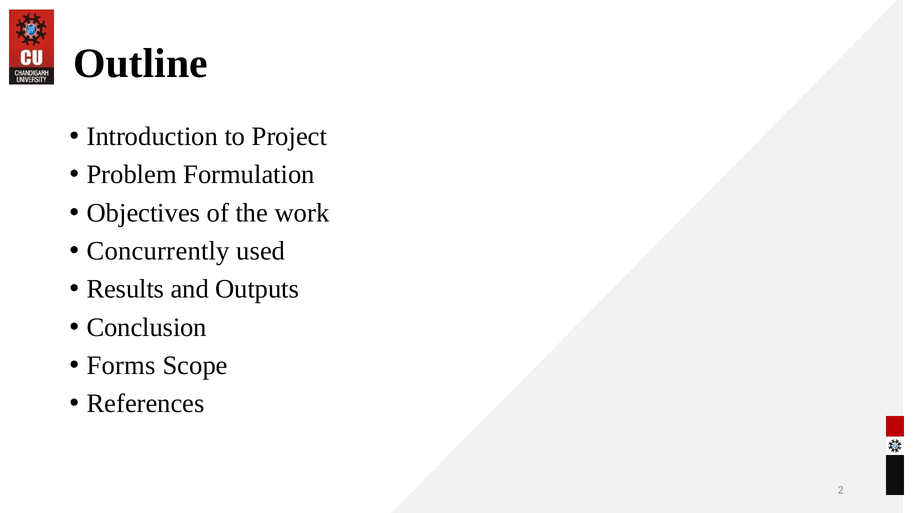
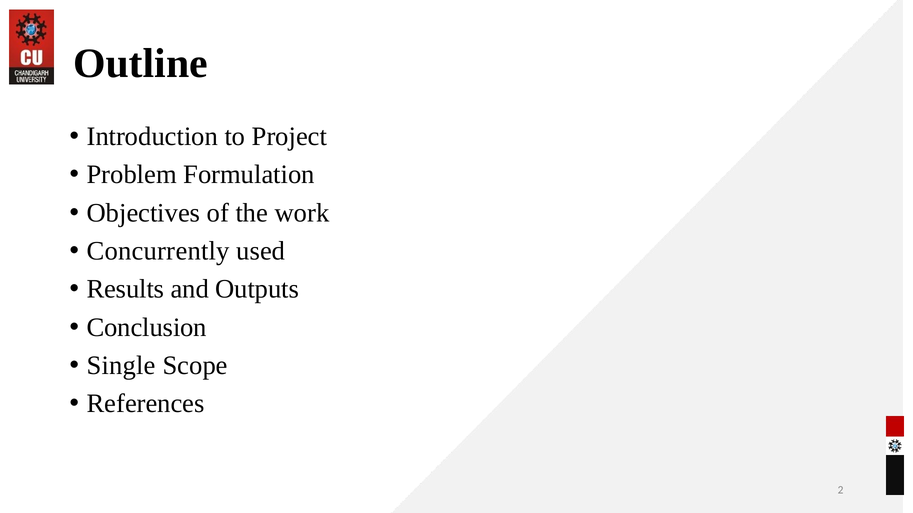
Forms: Forms -> Single (121, 366)
